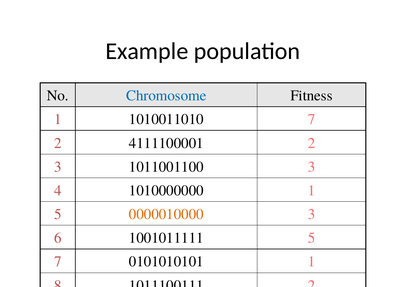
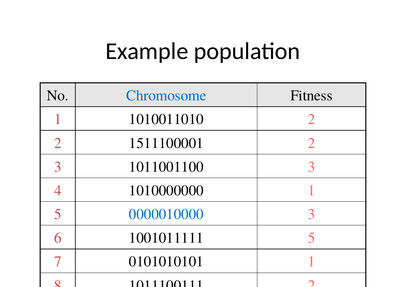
1010011010 7: 7 -> 2 (312, 119)
4111100001: 4111100001 -> 1511100001 (166, 143)
0000010000 colour: orange -> blue (166, 214)
